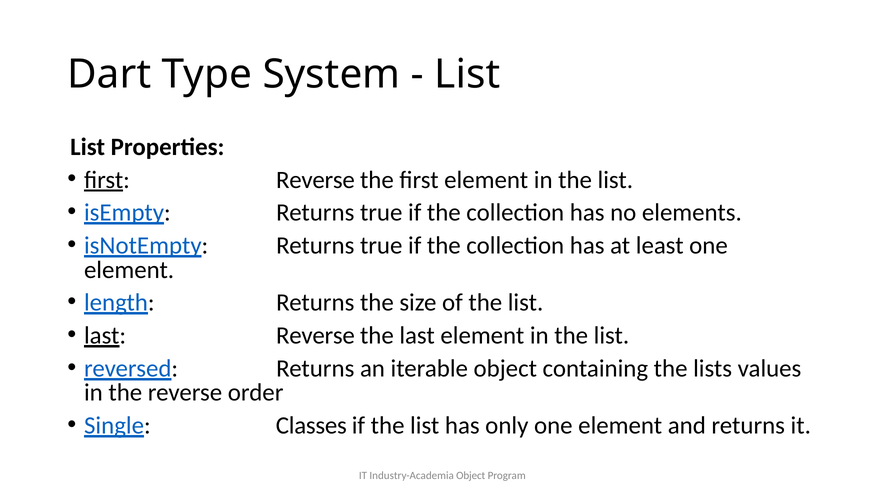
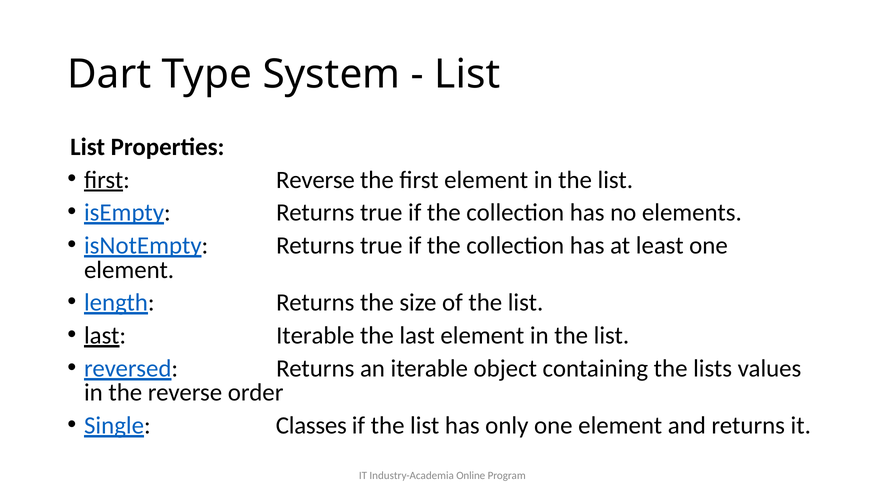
last Reverse: Reverse -> Iterable (315, 335)
Industry-Academia Object: Object -> Online (471, 475)
